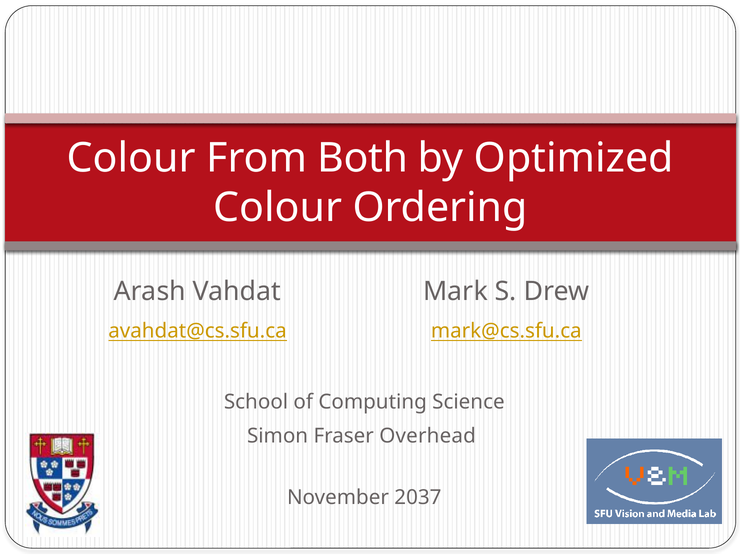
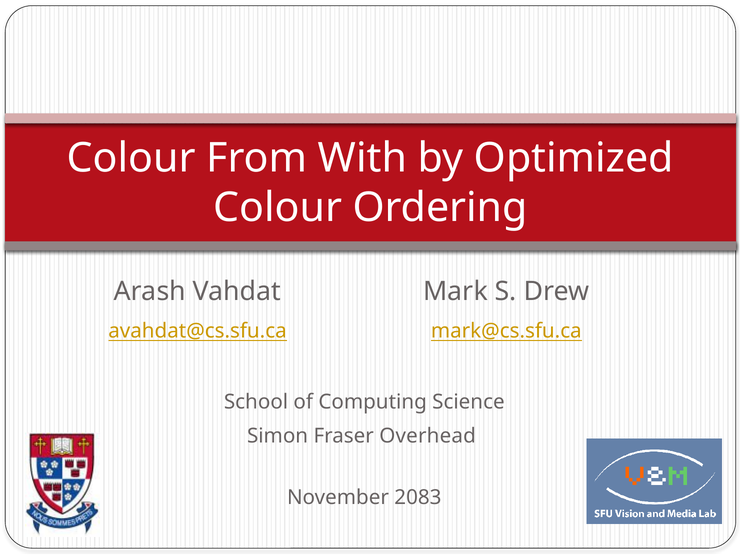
Both: Both -> With (362, 158)
2037: 2037 -> 2083 (418, 497)
